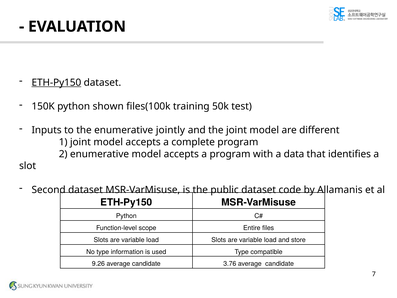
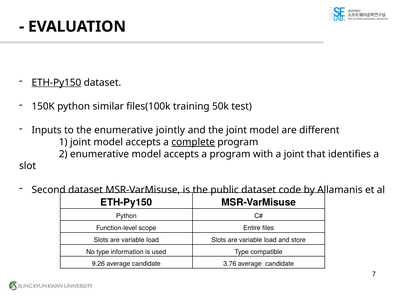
shown: shown -> similar (108, 106)
complete underline: none -> present (193, 142)
a data: data -> joint (294, 154)
